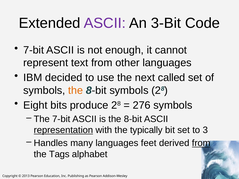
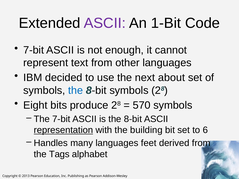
3-Bit: 3-Bit -> 1-Bit (166, 23)
called: called -> about (172, 78)
the colour: orange -> blue (76, 91)
276: 276 -> 570 (142, 105)
typically: typically -> building (146, 130)
3: 3 -> 6 (205, 130)
from underline: present -> none (201, 143)
